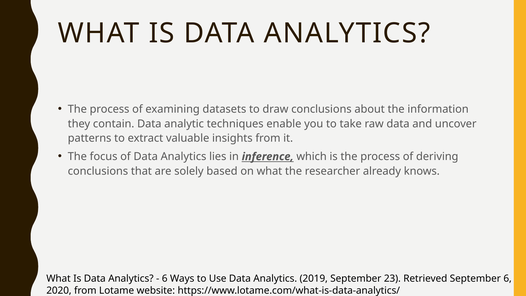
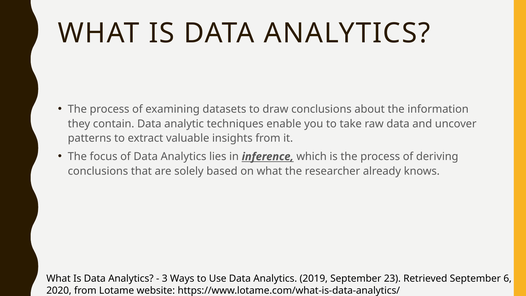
6: 6 -> 3 (165, 279)
